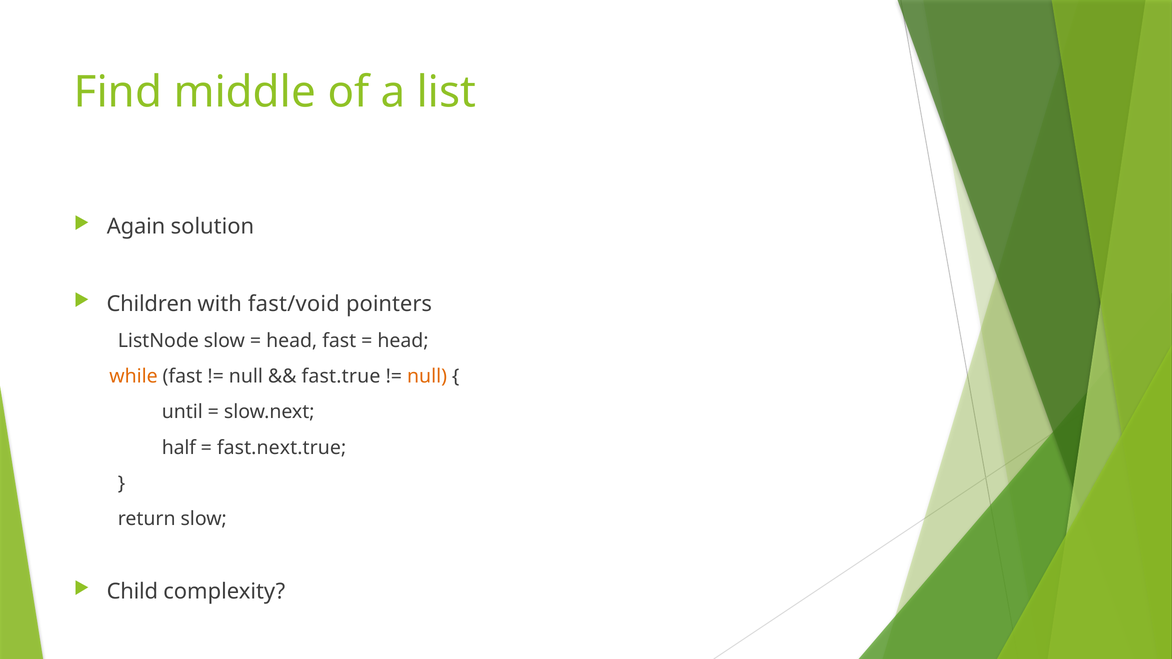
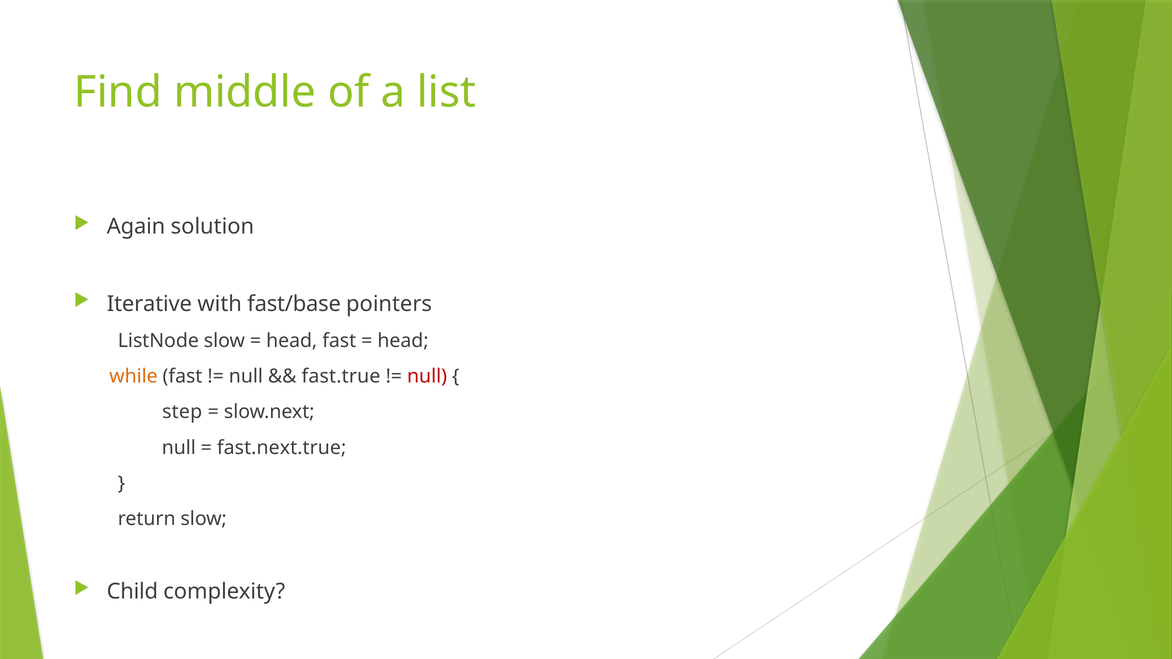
Children: Children -> Iterative (149, 304)
fast/void: fast/void -> fast/base (294, 304)
null colour: orange -> red (427, 377)
until: until -> step (182, 412)
half: half -> null (179, 448)
